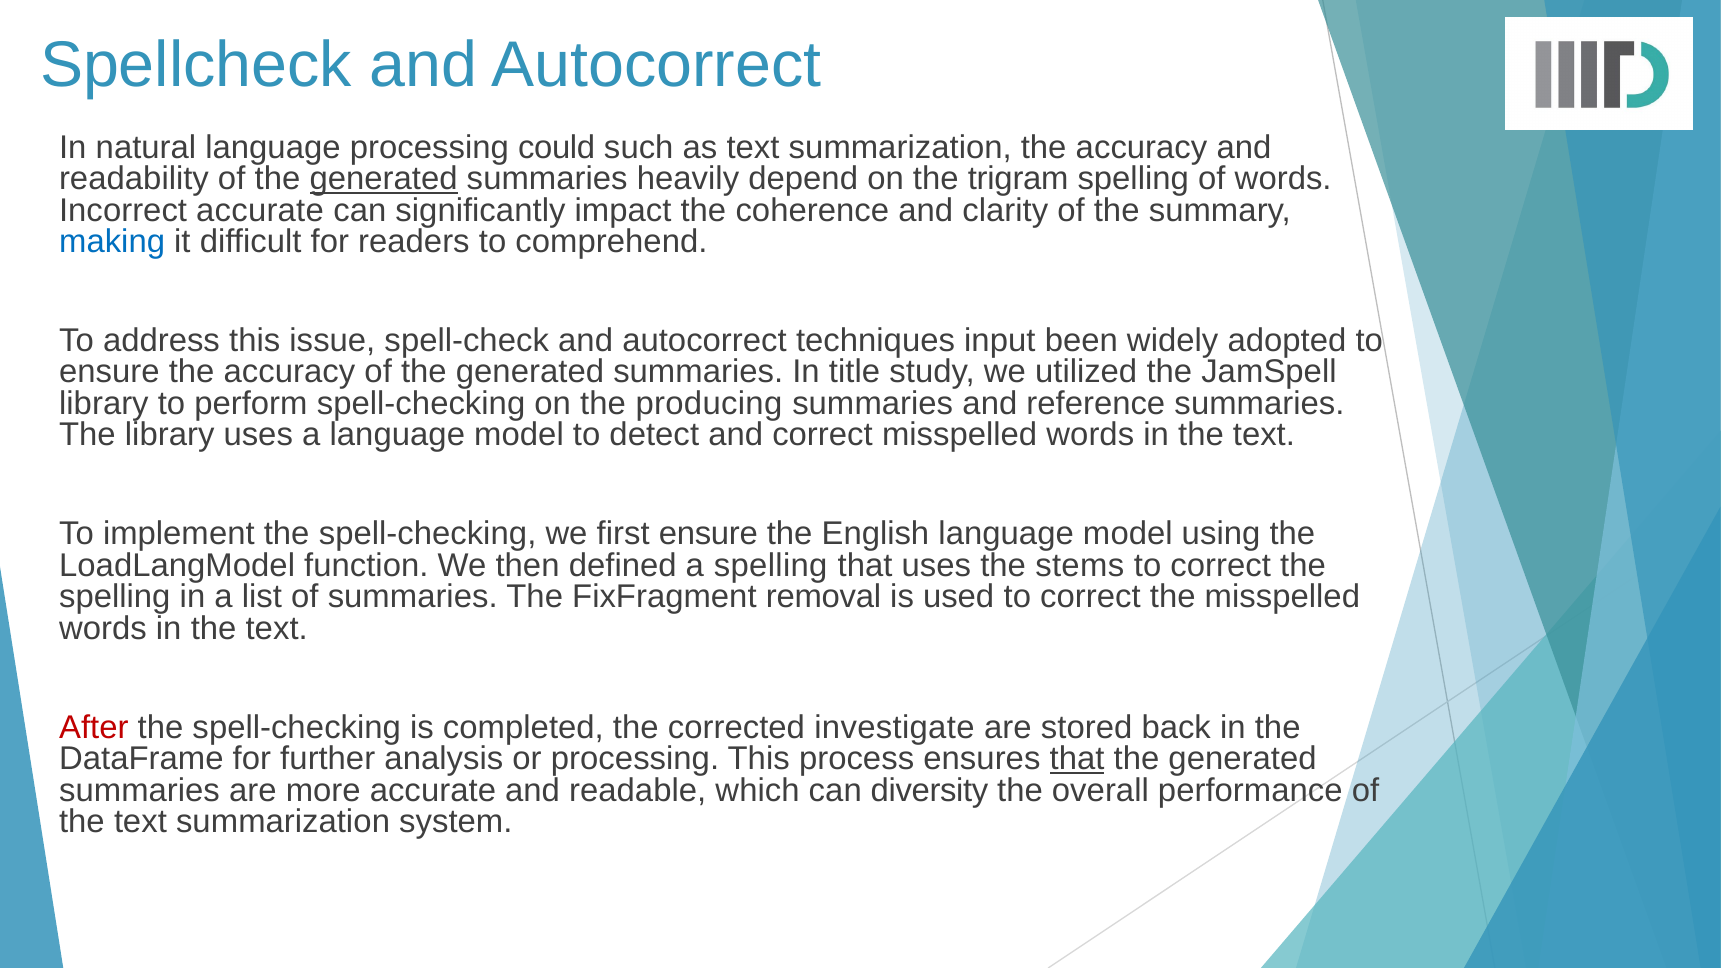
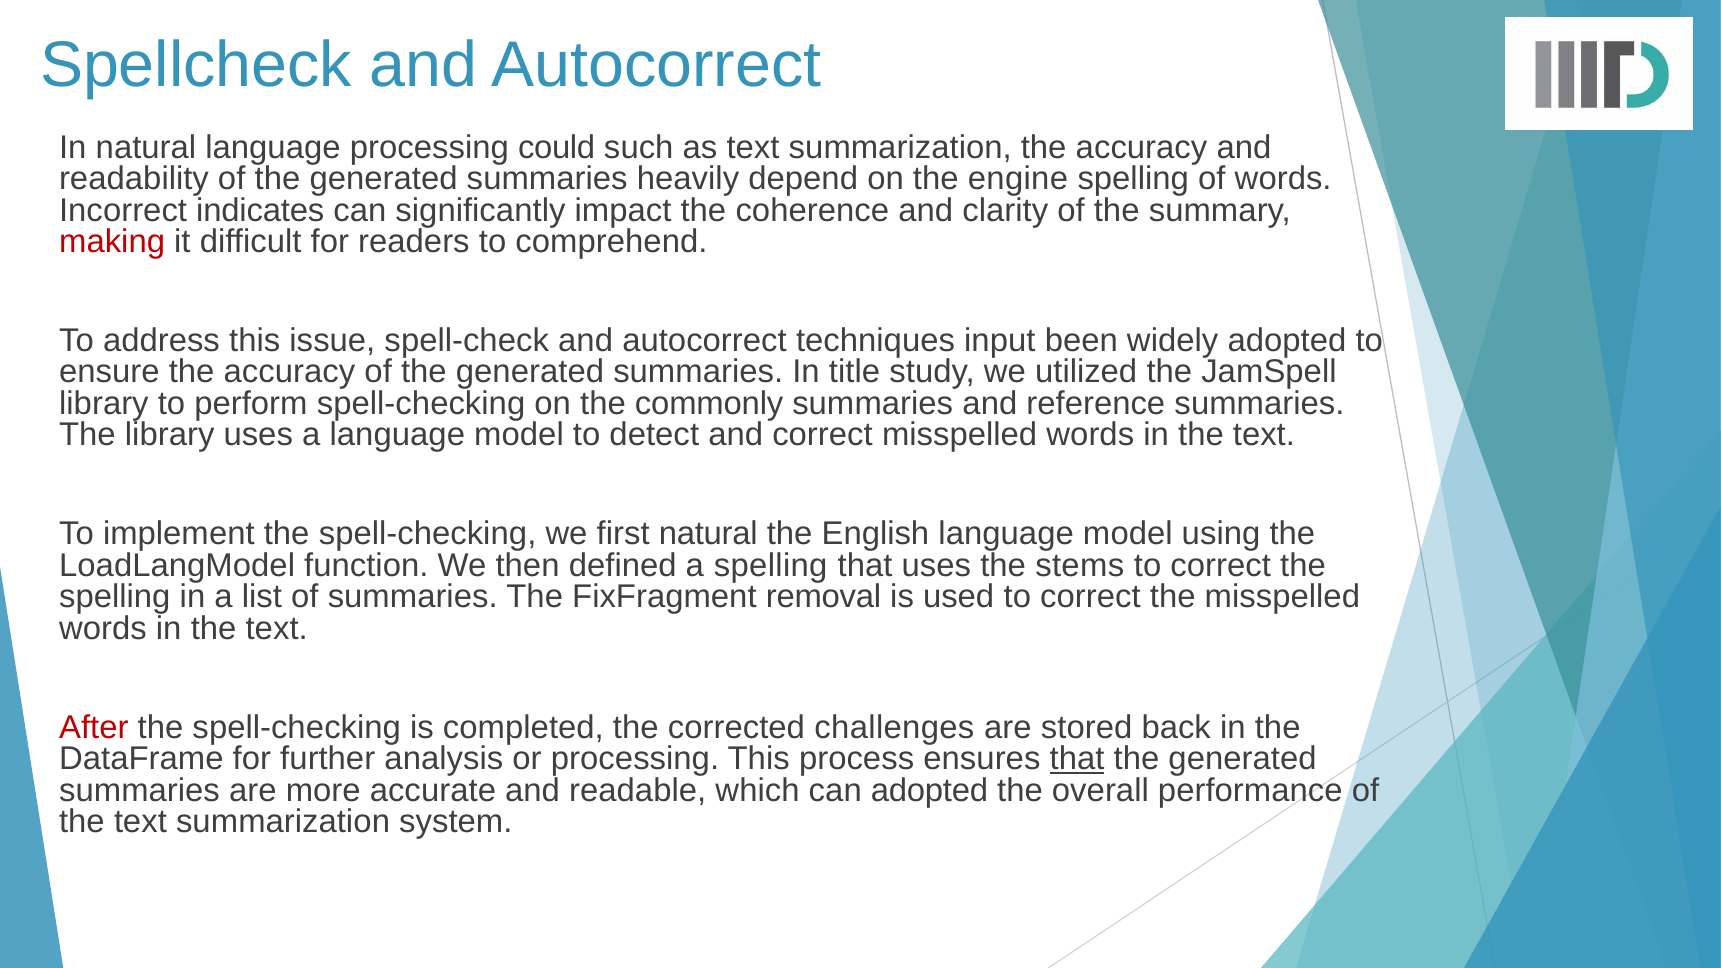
generated underline: present -> none (384, 179)
trigram: trigram -> engine (1018, 179)
Incorrect accurate: accurate -> indicates (260, 210)
making colour: blue -> red (112, 242)
producing: producing -> commonly (709, 404)
first ensure: ensure -> natural (708, 534)
investigate: investigate -> challenges (894, 727)
can diversity: diversity -> adopted (929, 790)
